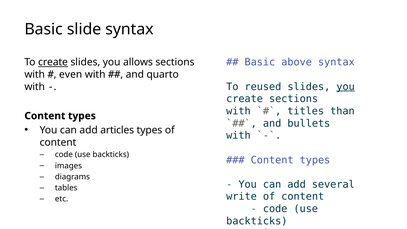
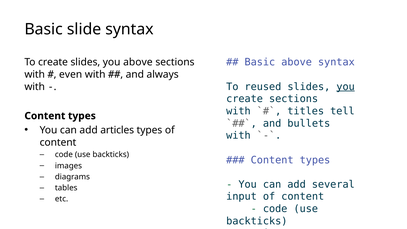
create underline: present -> none (53, 62)
you allows: allows -> above (138, 62)
quarto: quarto -> always (163, 74)
than: than -> tell (342, 111)
write: write -> input (242, 197)
